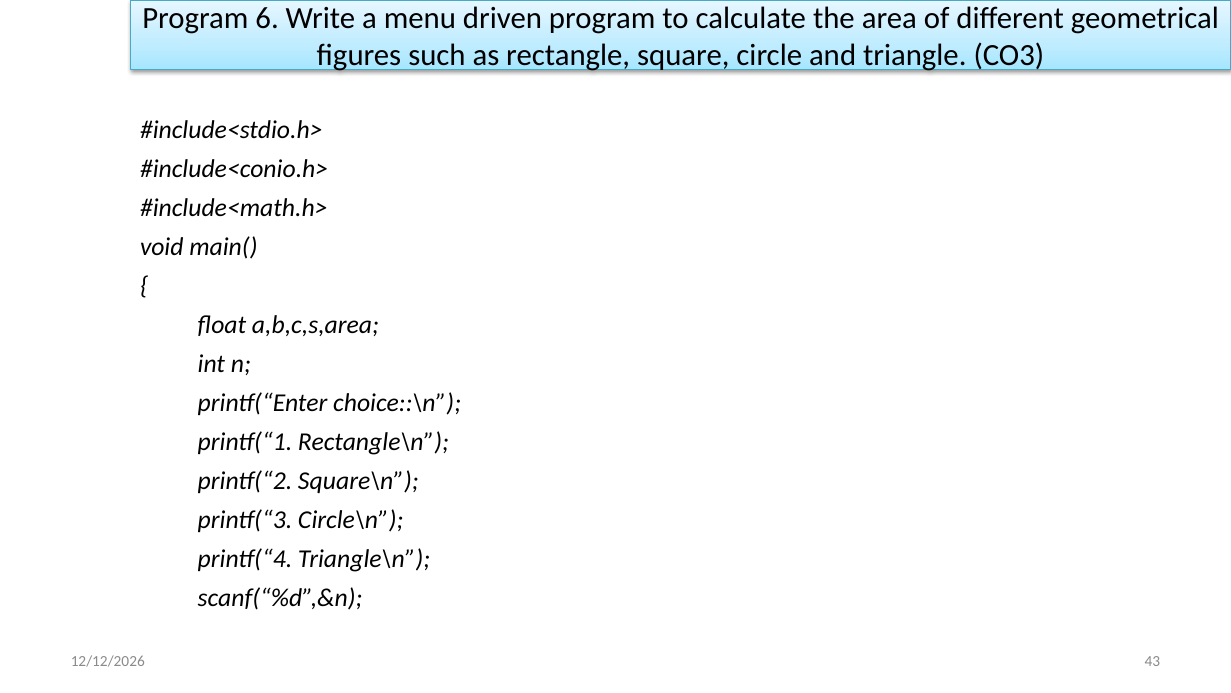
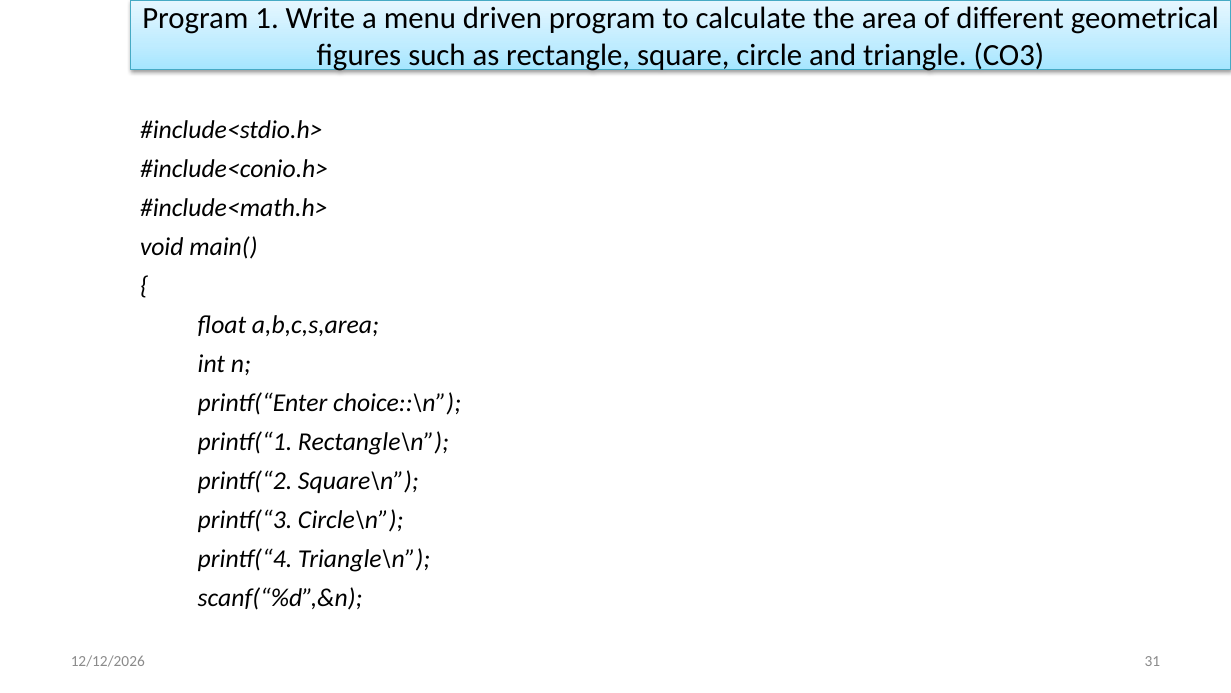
6: 6 -> 1 (267, 18)
43: 43 -> 31 (1152, 661)
